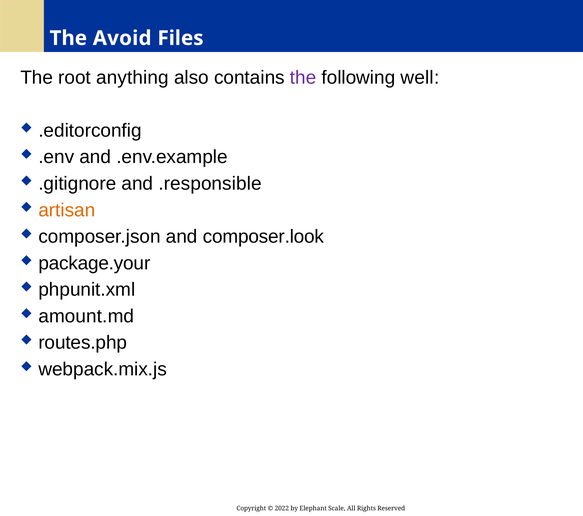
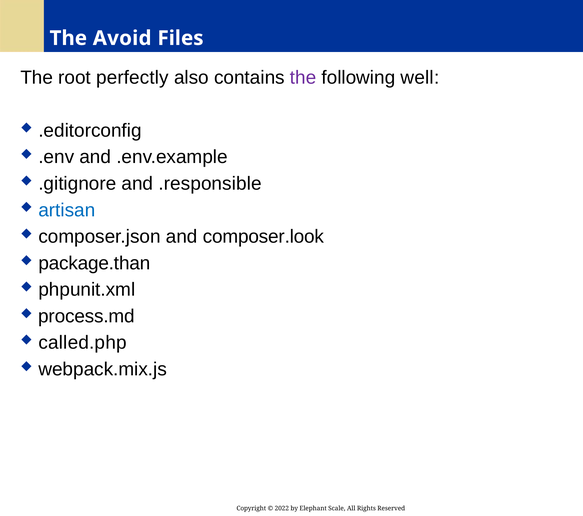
anything: anything -> perfectly (132, 77)
artisan colour: orange -> blue (67, 210)
package.your: package.your -> package.than (94, 263)
amount.md: amount.md -> process.md (86, 316)
routes.php: routes.php -> called.php (83, 343)
